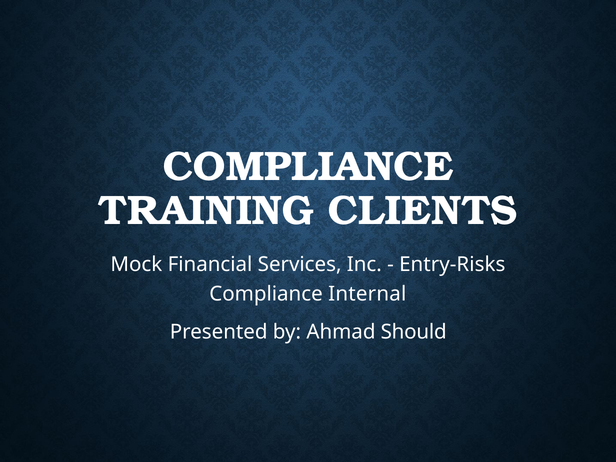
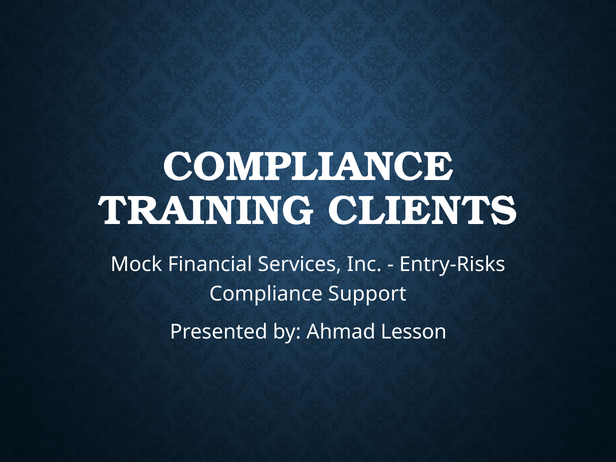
Internal: Internal -> Support (367, 294)
Should: Should -> Lesson (414, 332)
